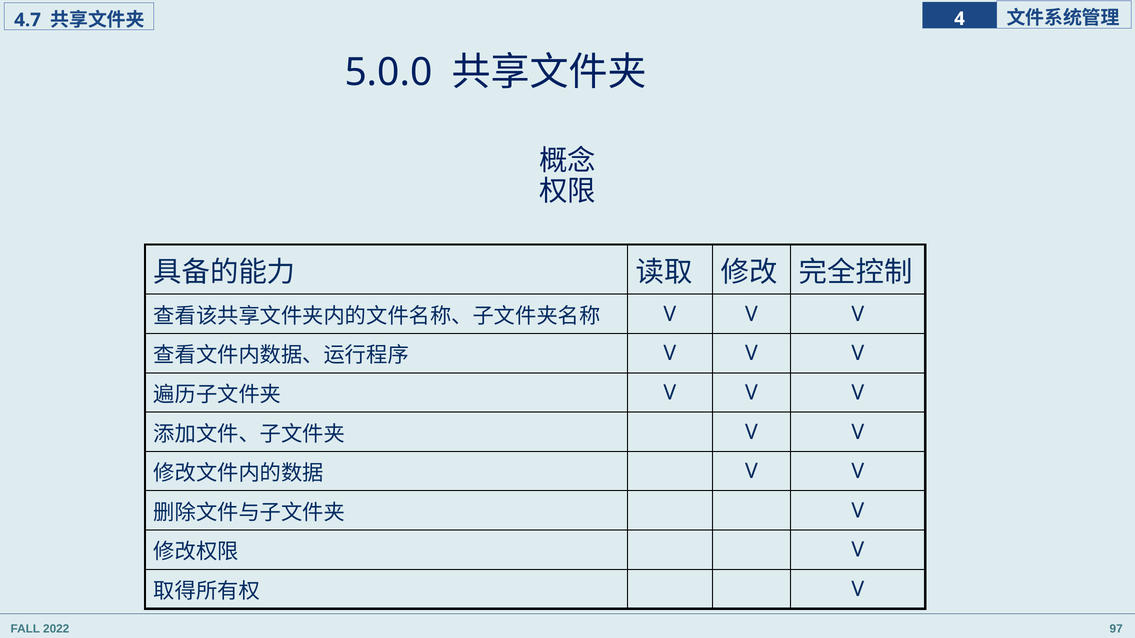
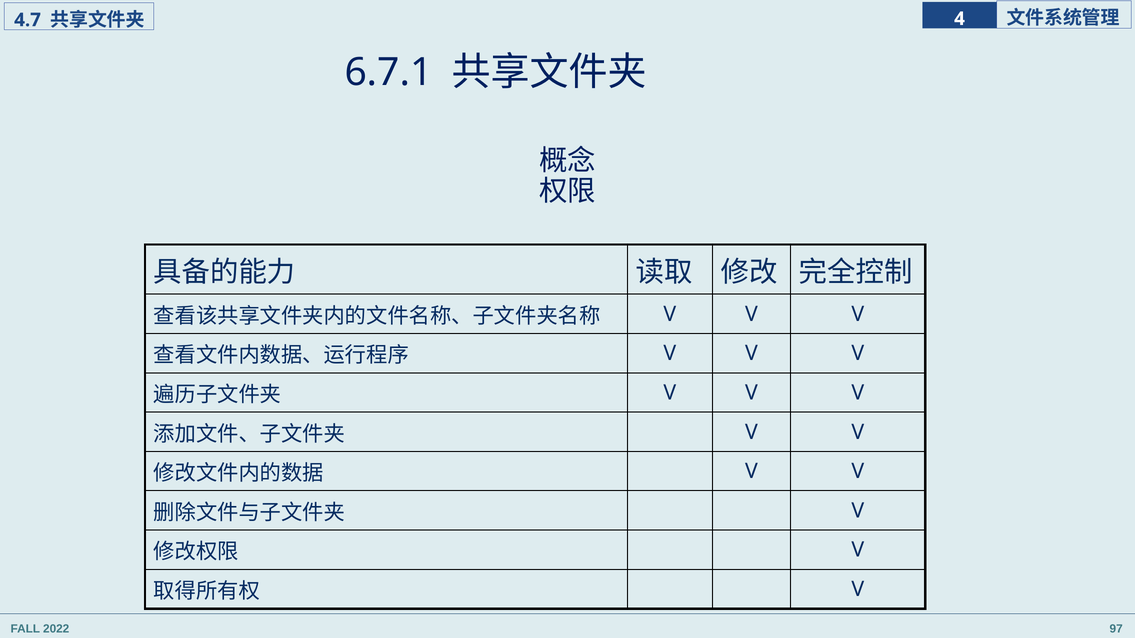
5.0.0: 5.0.0 -> 6.7.1 (388, 72)
